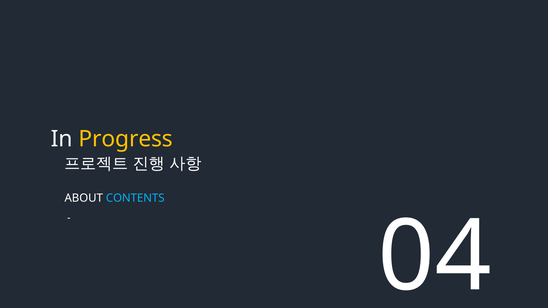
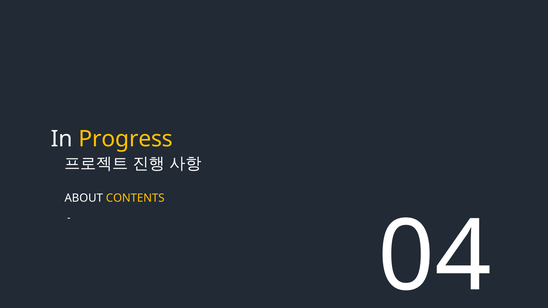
CONTENTS colour: light blue -> yellow (135, 198)
